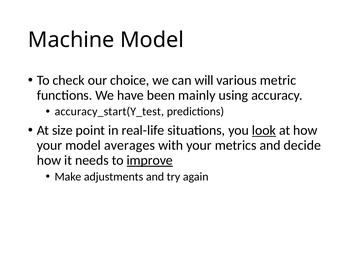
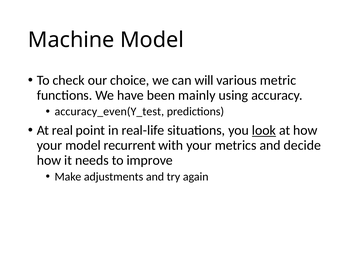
accuracy_start(Y_test: accuracy_start(Y_test -> accuracy_even(Y_test (109, 111)
size: size -> real (62, 130)
averages: averages -> recurrent (130, 145)
improve underline: present -> none (150, 160)
